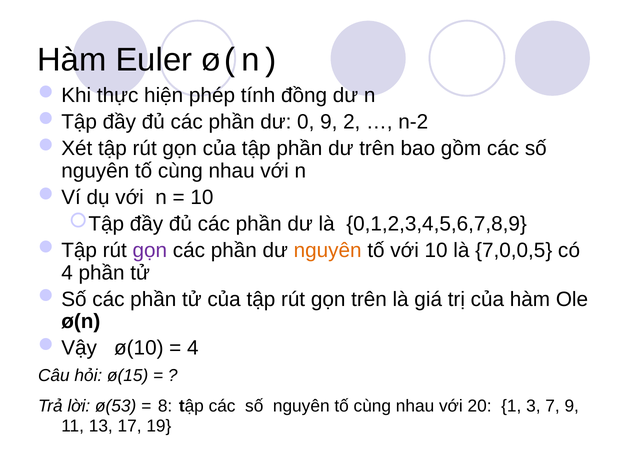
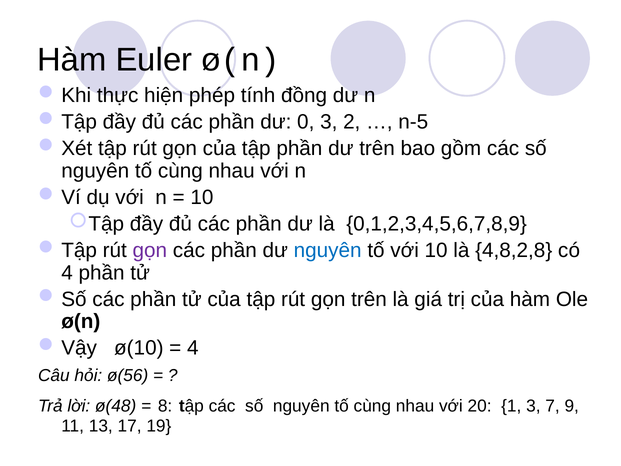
0 9: 9 -> 3 (329, 122)
n-2: n-2 -> n-5 (413, 122)
nguyên colour: orange -> blue (328, 250)
7,0,0,5: 7,0,0,5 -> 4,8,2,8 (514, 250)
ø(15: ø(15 -> ø(56 (128, 375)
ø(53: ø(53 -> ø(48 (116, 406)
